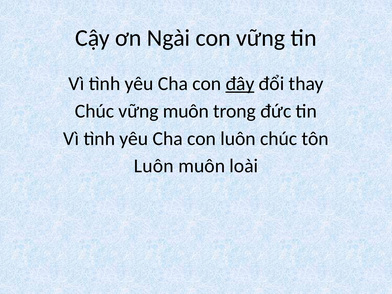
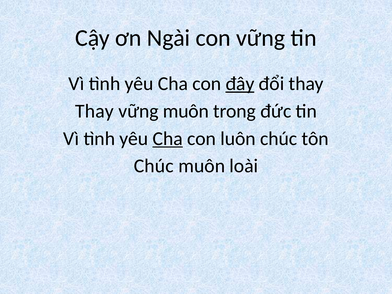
Chúc: Chúc -> Thay (94, 111)
Cha underline: none -> present (168, 139)
Luôn: Luôn -> Chúc (154, 166)
